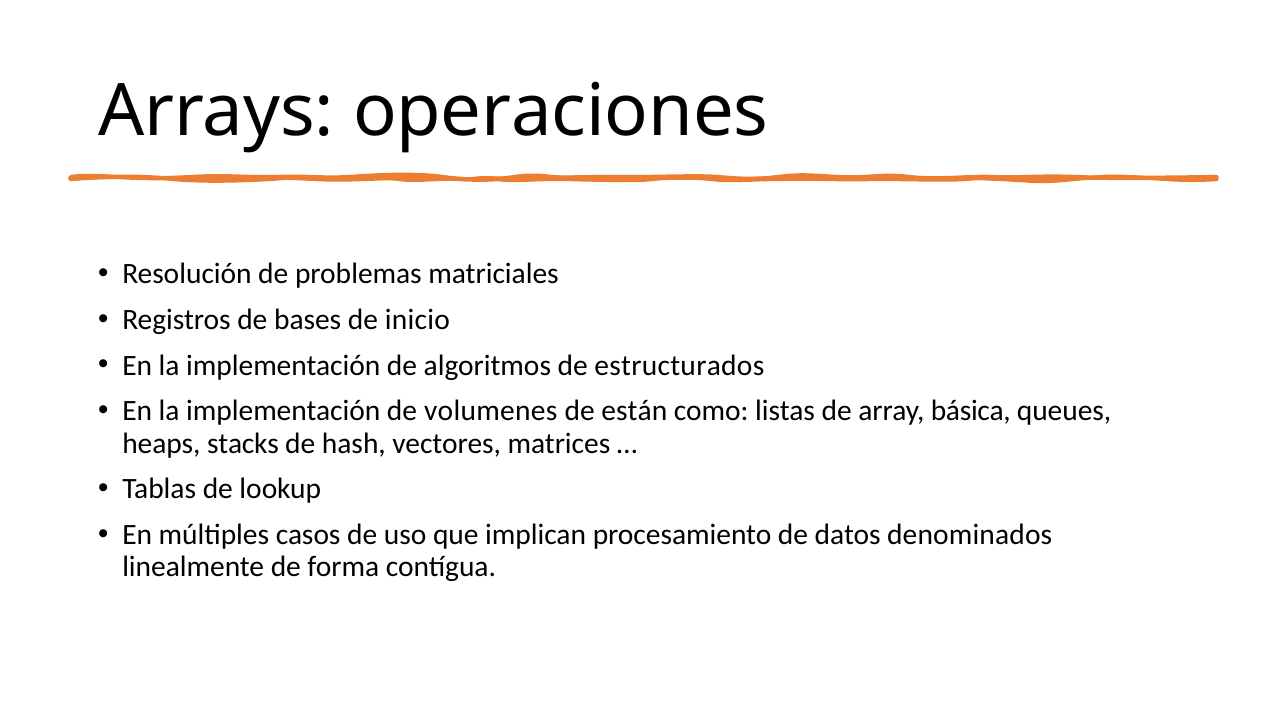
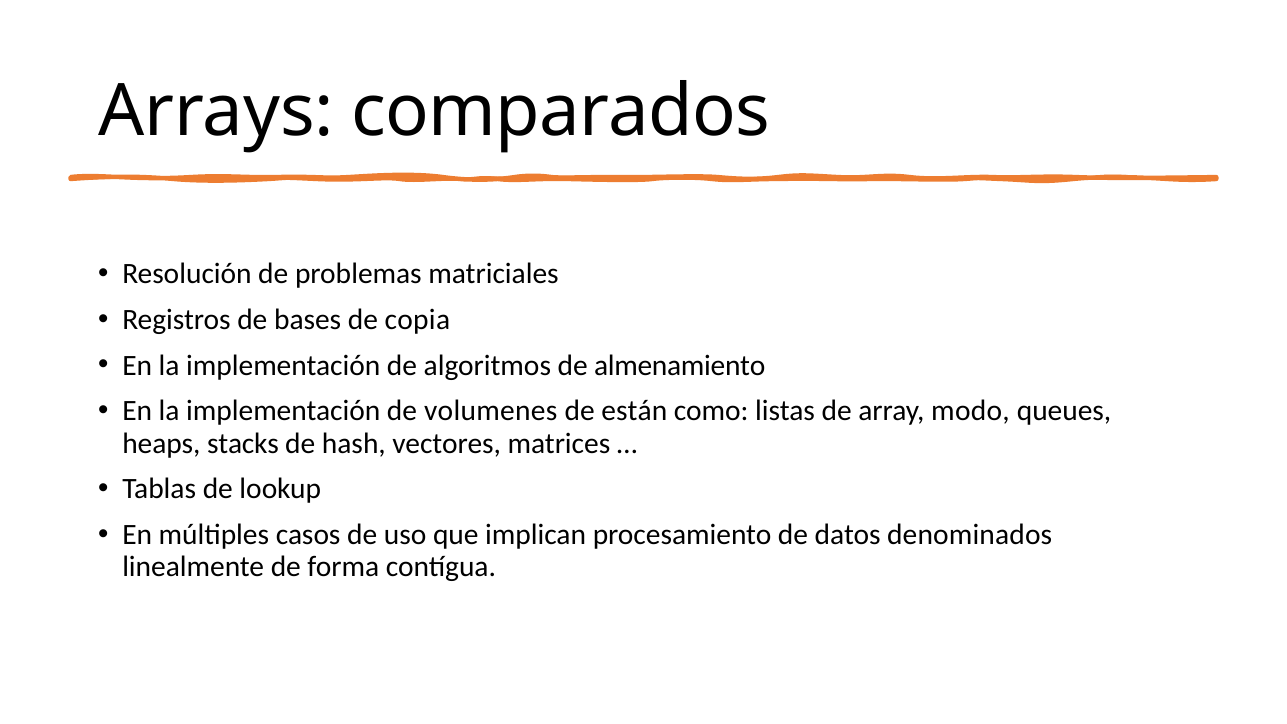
operaciones: operaciones -> comparados (561, 111)
inicio: inicio -> copia (417, 320)
estructurados: estructurados -> almenamiento (680, 365)
básica: básica -> modo (971, 411)
